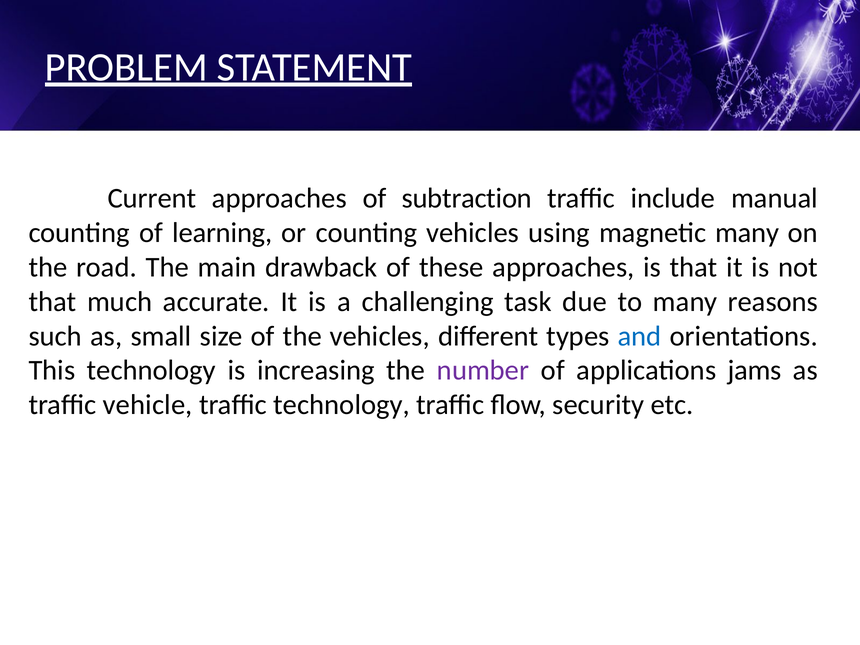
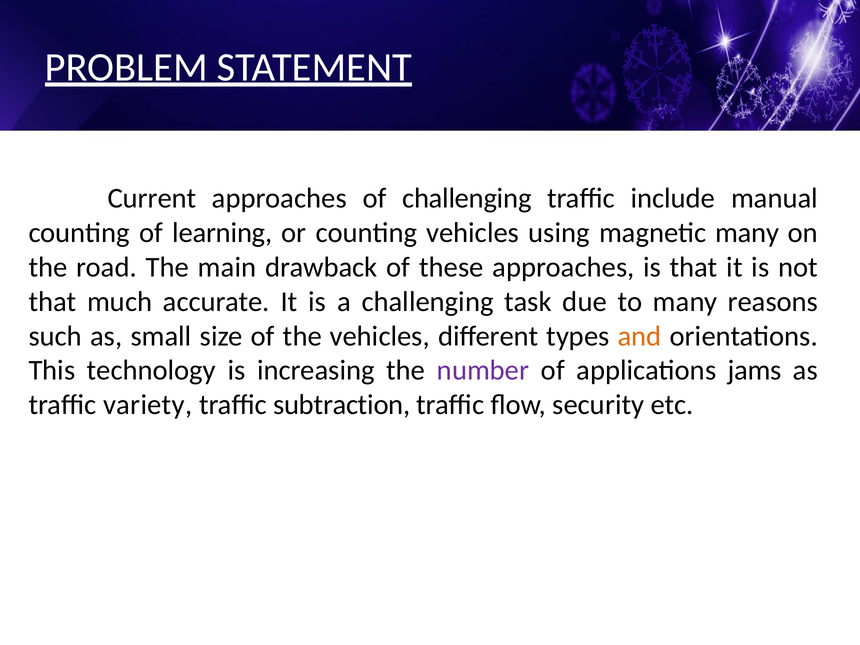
of subtraction: subtraction -> challenging (467, 198)
and colour: blue -> orange (640, 336)
vehicle: vehicle -> variety (148, 405)
traffic technology: technology -> subtraction (342, 405)
